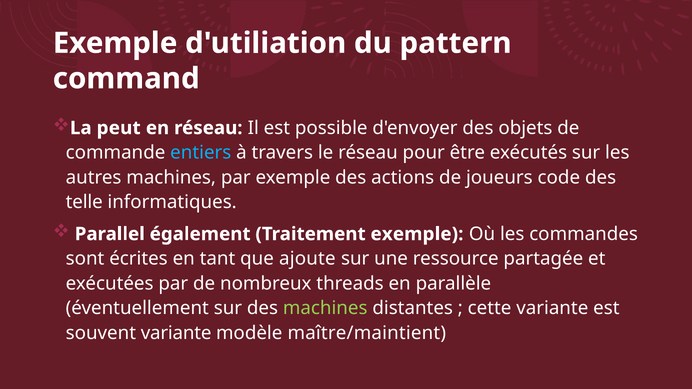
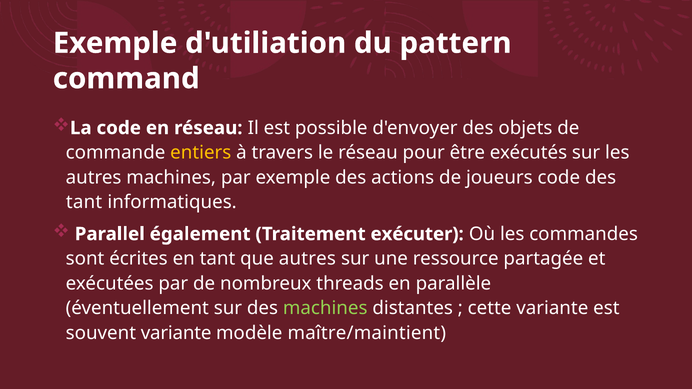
La peut: peut -> code (119, 128)
entiers colour: light blue -> yellow (201, 153)
telle: telle -> tant (84, 202)
Traitement exemple: exemple -> exécuter (417, 234)
que ajoute: ajoute -> autres (307, 259)
